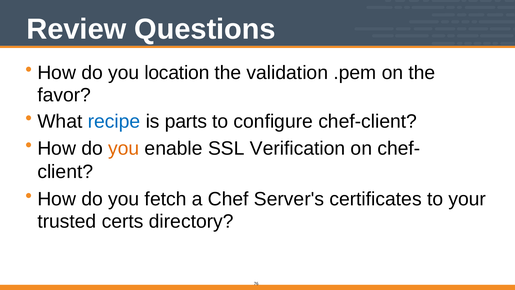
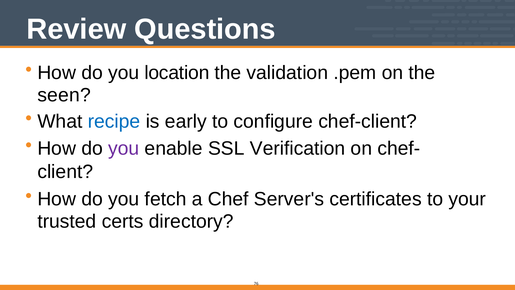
favor: favor -> seen (64, 95)
parts: parts -> early (186, 121)
you colour: orange -> purple (124, 148)
